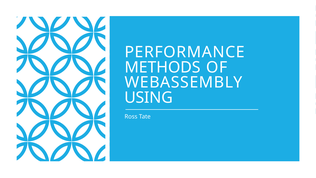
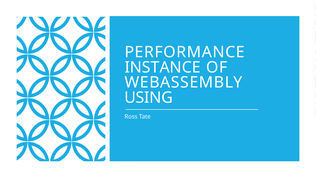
METHODS: METHODS -> INSTANCE (163, 67)
